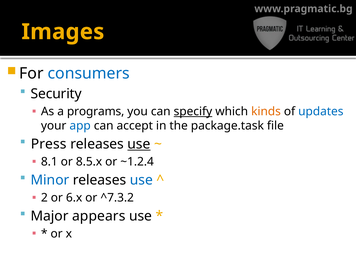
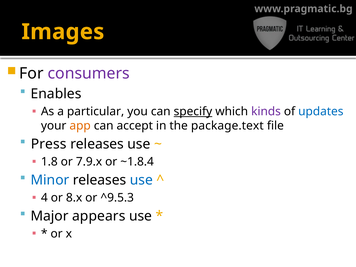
consumers colour: blue -> purple (89, 74)
Security: Security -> Enables (56, 94)
programs: programs -> particular (96, 112)
kinds colour: orange -> purple (266, 112)
app colour: blue -> orange (80, 126)
package.task: package.task -> package.text (227, 126)
use underline: present -> none (139, 144)
8.1: 8.1 -> 1.8 (49, 162)
8.5.x: 8.5.x -> 7.9.x (89, 162)
~1.2.4: ~1.2.4 -> ~1.8.4 (137, 162)
2: 2 -> 4 (44, 198)
6.x: 6.x -> 8.x (74, 198)
^7.3.2: ^7.3.2 -> ^9.5.3 (117, 198)
